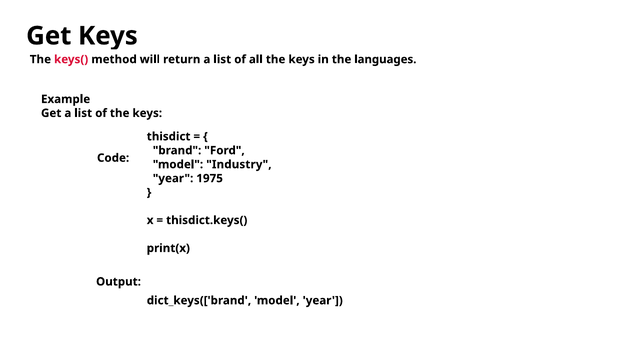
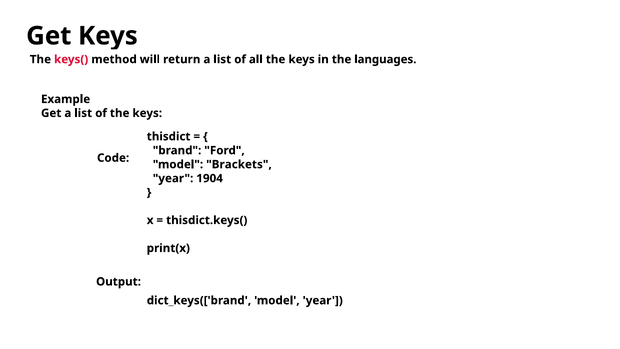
Industry: Industry -> Brackets (239, 164)
1975: 1975 -> 1904 (210, 178)
